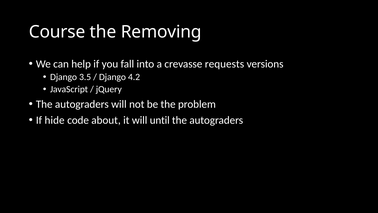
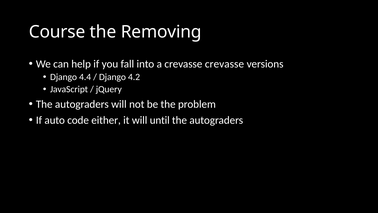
crevasse requests: requests -> crevasse (224, 64)
3.5: 3.5 -> 4.4 (85, 77)
hide: hide -> auto (55, 120)
about: about -> either (106, 120)
